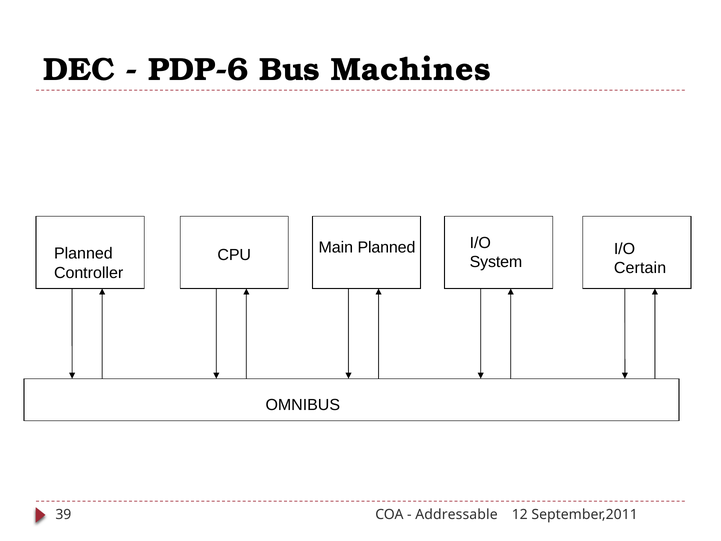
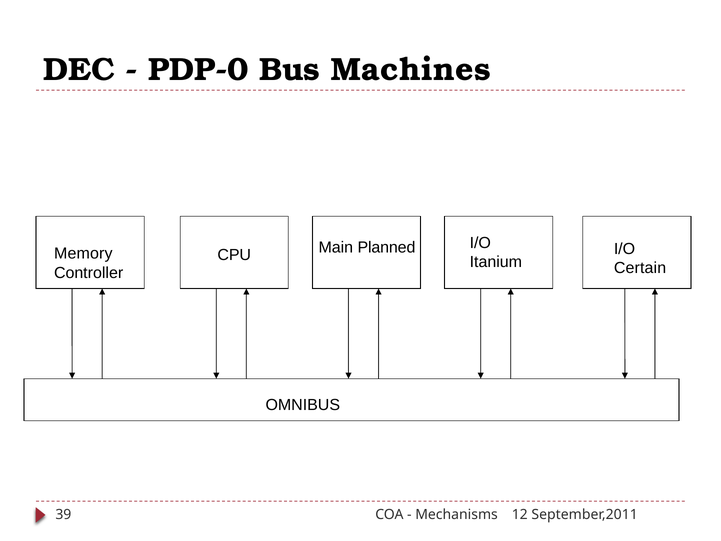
PDP-6: PDP-6 -> PDP-0 (198, 70)
Planned: Planned -> Memory (83, 253)
System: System -> Itanium (496, 262)
Addressable: Addressable -> Mechanisms (457, 514)
